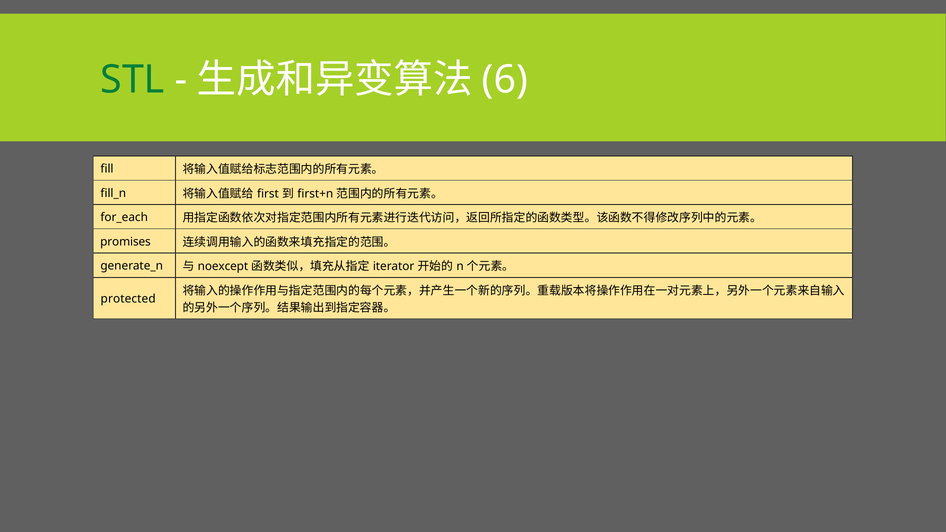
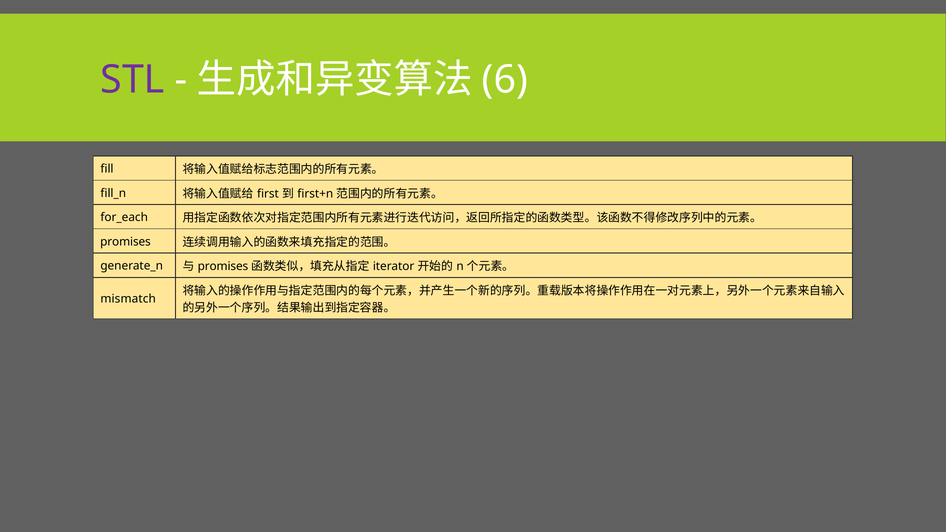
STL colour: green -> purple (132, 80)
noexcept: noexcept -> promises (223, 267)
protected: protected -> mismatch (128, 299)
